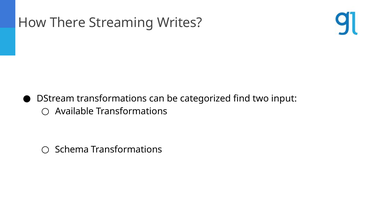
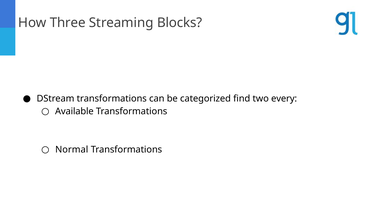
There: There -> Three (68, 23)
Writes: Writes -> Blocks (180, 23)
input: input -> every (284, 98)
Schema: Schema -> Normal (72, 149)
